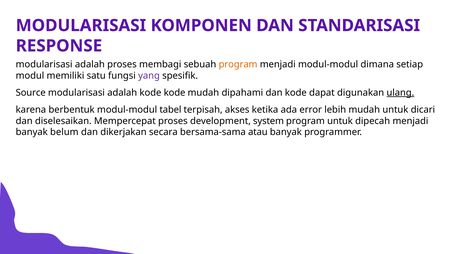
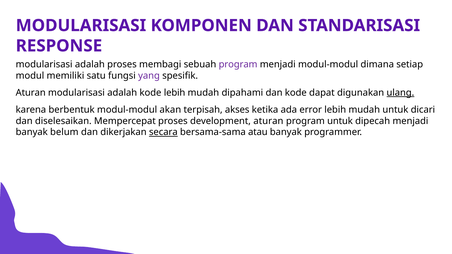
program colour: orange -> purple (238, 64)
Source: Source -> Aturan (31, 93)
kode kode: kode -> lebih (175, 93)
tabel: tabel -> akan (170, 110)
development system: system -> aturan (268, 121)
secara underline: none -> present (163, 132)
